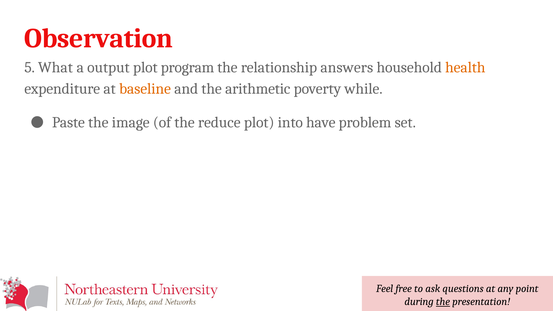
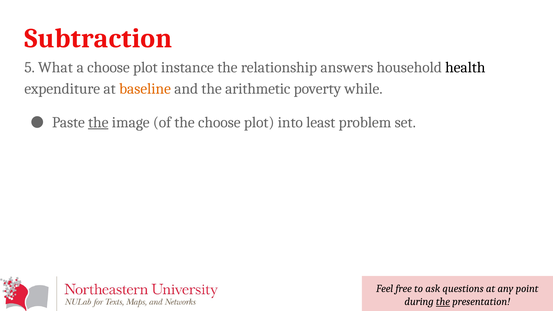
Observation: Observation -> Subtraction (98, 38)
a output: output -> choose (108, 68)
program: program -> instance (187, 68)
health colour: orange -> black (465, 68)
the underline: none -> present (98, 122)
the reduce: reduce -> choose (219, 122)
have: have -> least (321, 122)
